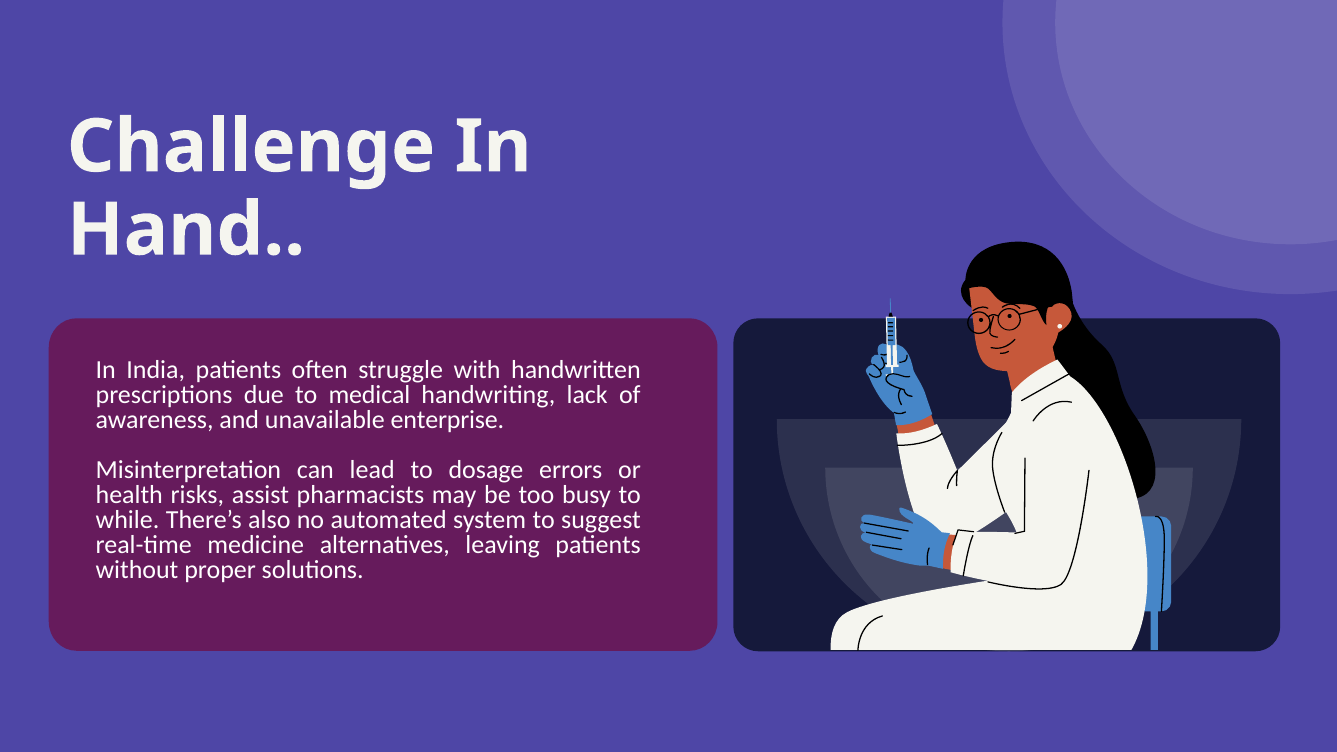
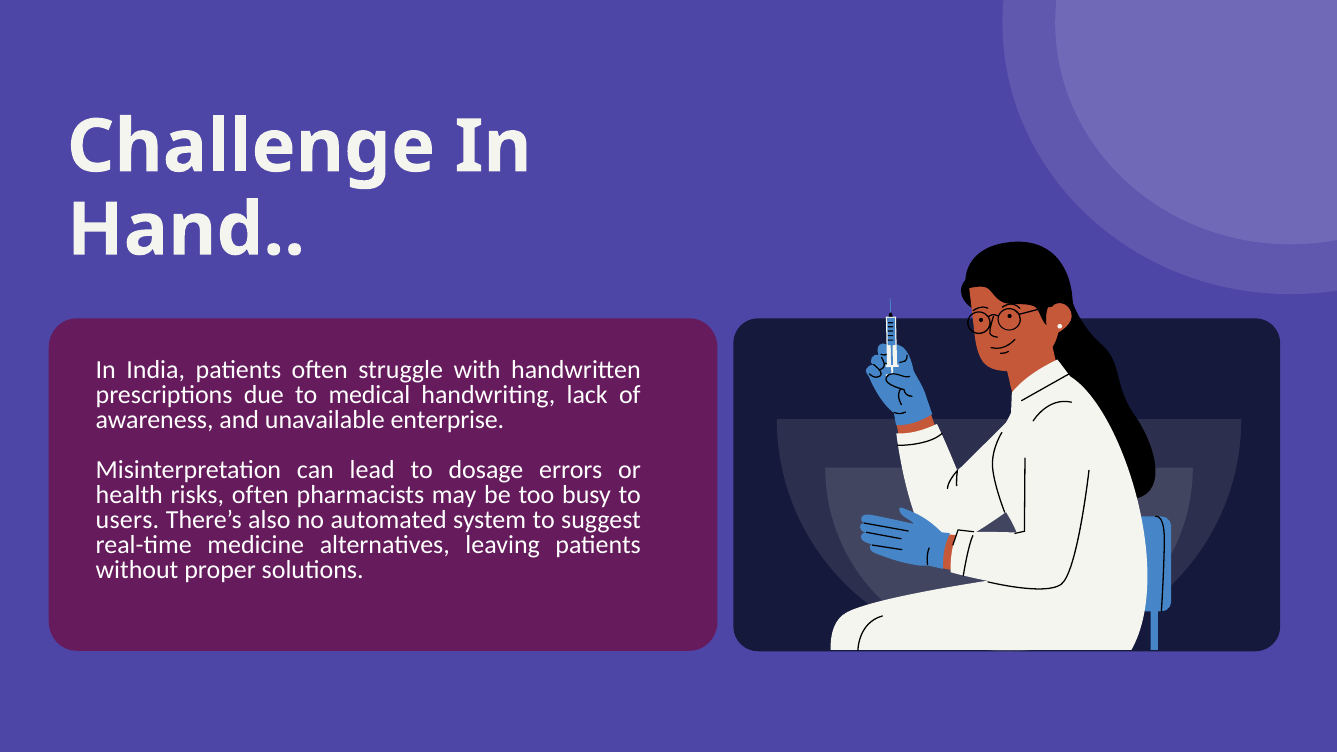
risks assist: assist -> often (260, 495)
while: while -> users (127, 520)
